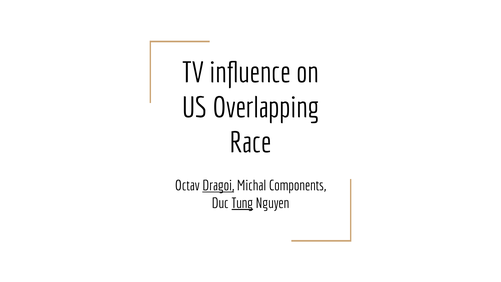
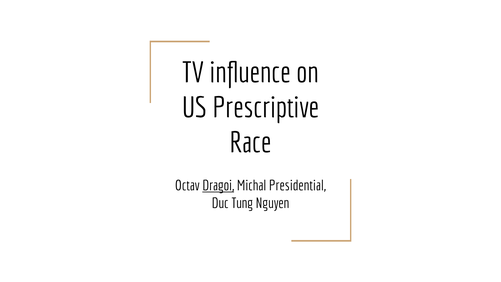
Overlapping: Overlapping -> Prescriptive (266, 108)
Components: Components -> Presidential (297, 186)
Tung underline: present -> none (242, 203)
